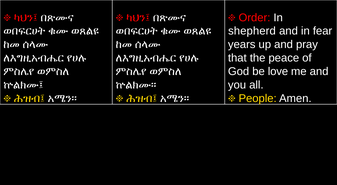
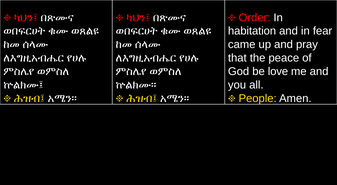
shepherd: shepherd -> habitation (252, 31)
years: years -> came (242, 45)
